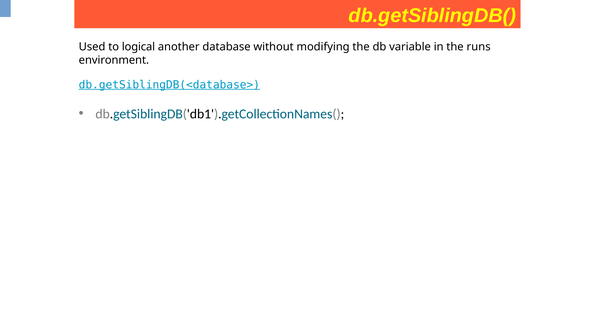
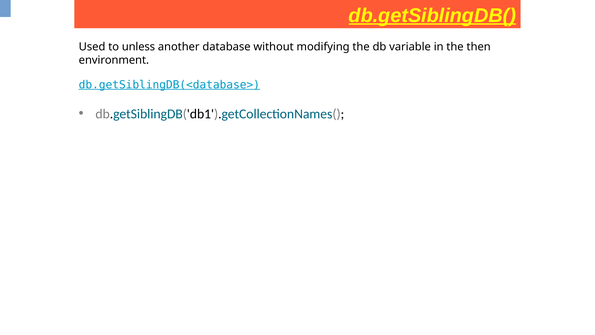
db.getSiblingDB( underline: none -> present (432, 15)
logical: logical -> unless (138, 47)
runs: runs -> then (479, 47)
